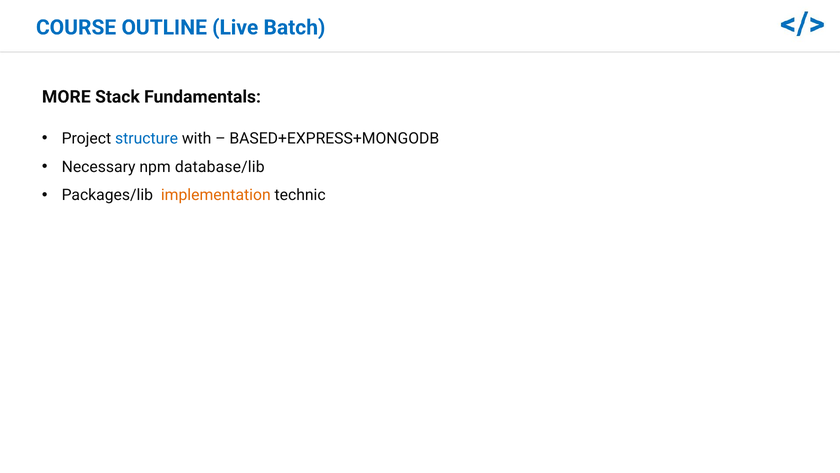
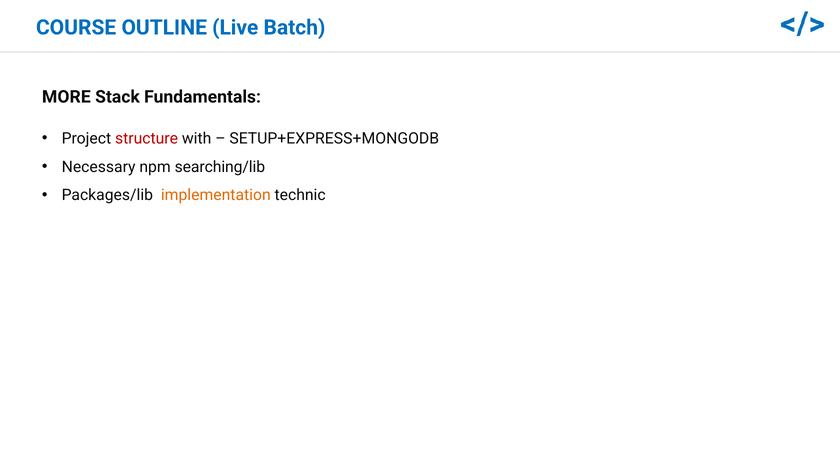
structure colour: blue -> red (147, 138)
BASED+EXPRESS+MONGODB: BASED+EXPRESS+MONGODB -> SETUP+EXPRESS+MONGODB (334, 138)
database/lib: database/lib -> searching/lib (220, 167)
